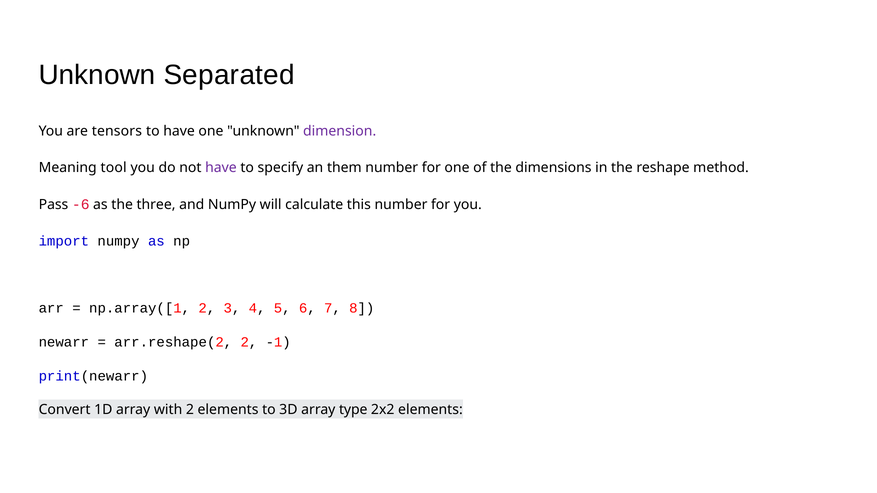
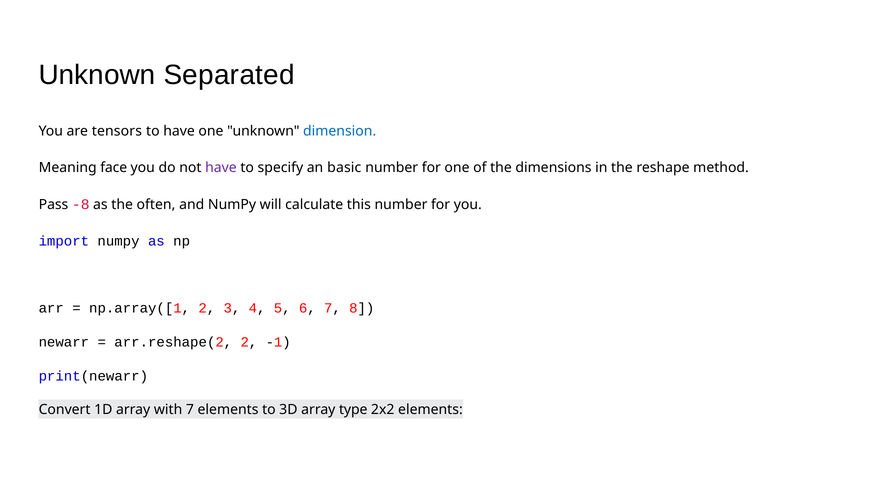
dimension colour: purple -> blue (340, 131)
tool: tool -> face (114, 168)
them: them -> basic (344, 168)
-6: -6 -> -8 (81, 204)
three: three -> often (156, 205)
with 2: 2 -> 7 (190, 410)
